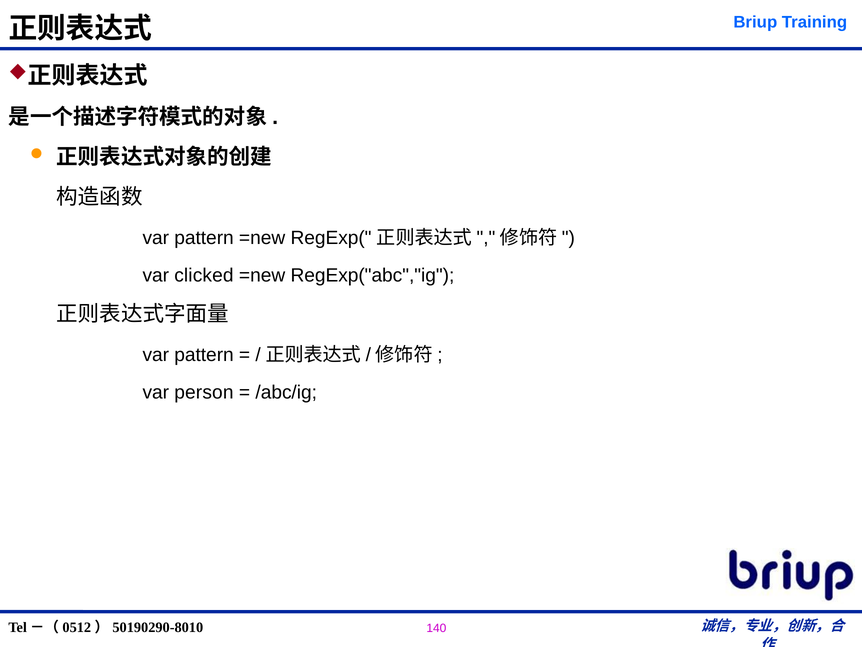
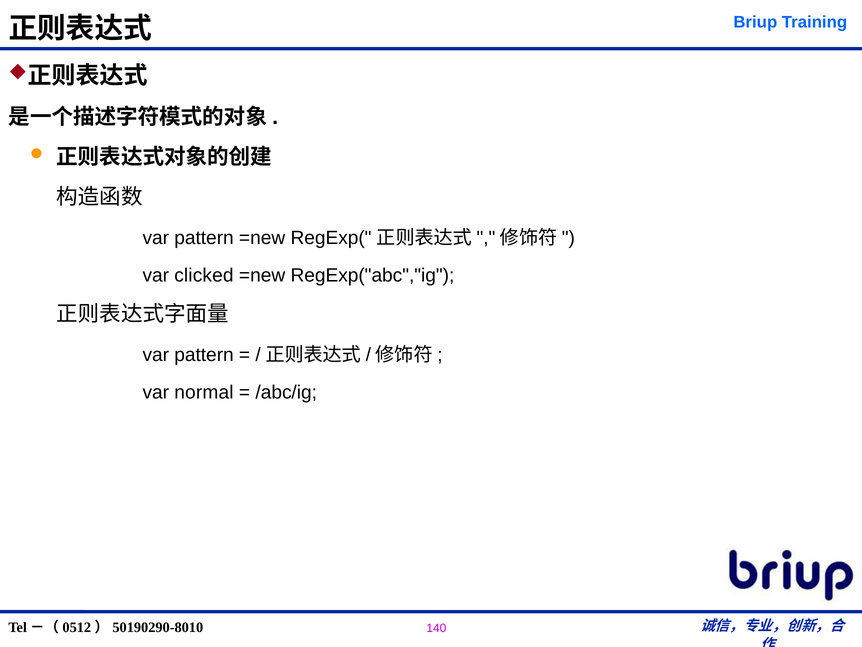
person: person -> normal (204, 392)
